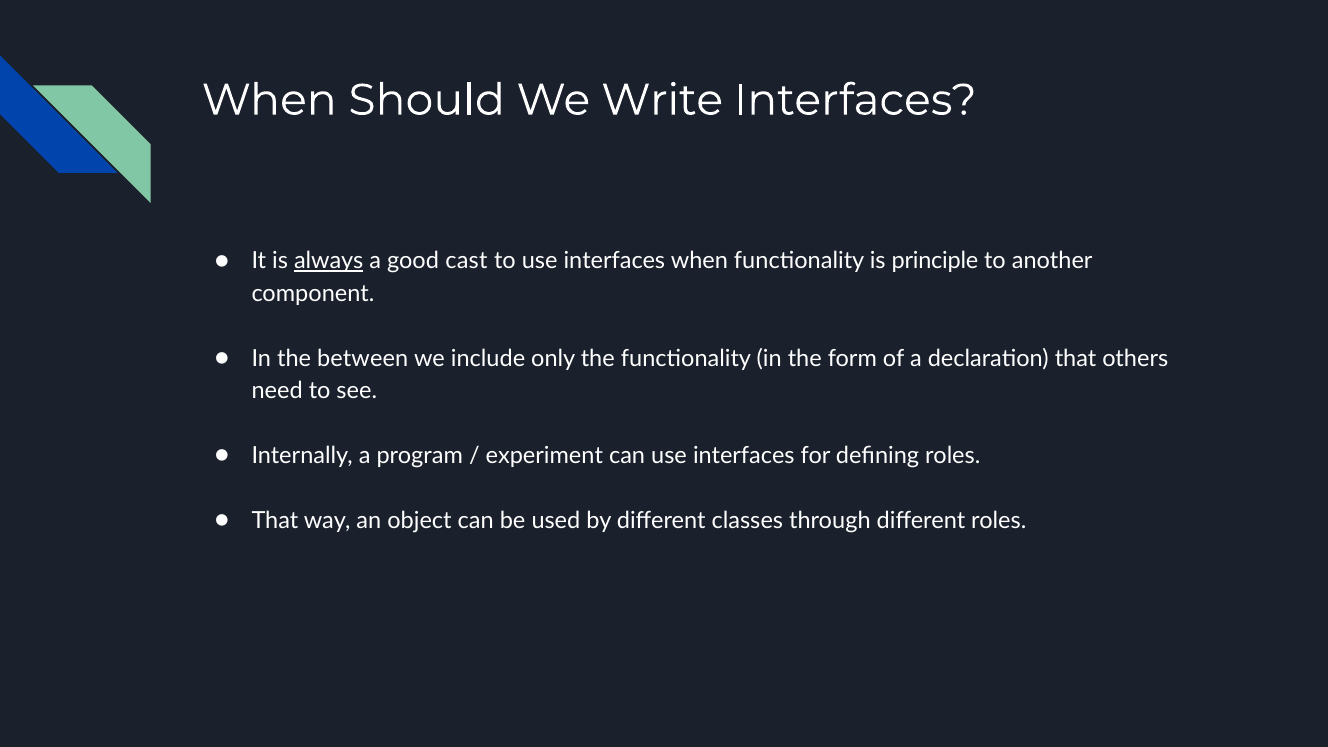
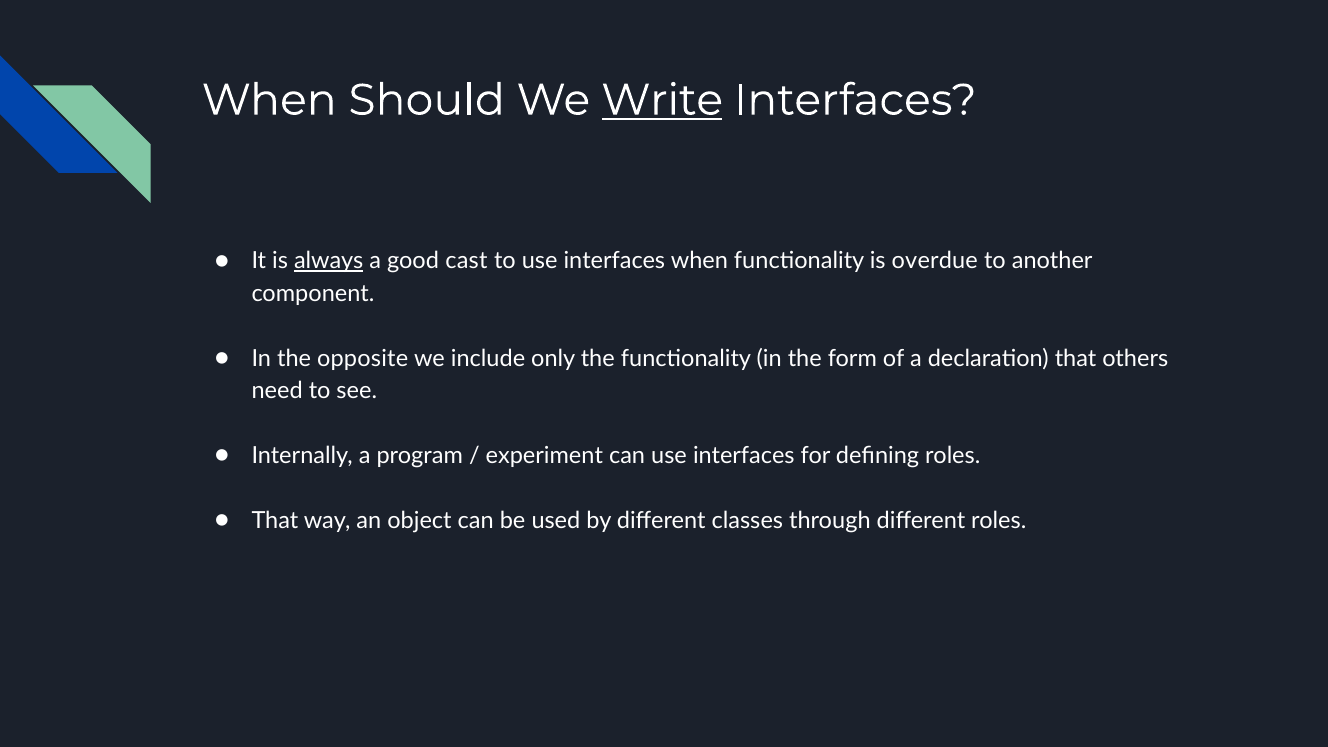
Write underline: none -> present (662, 100)
principle: principle -> overdue (935, 261)
between: between -> opposite (363, 358)
